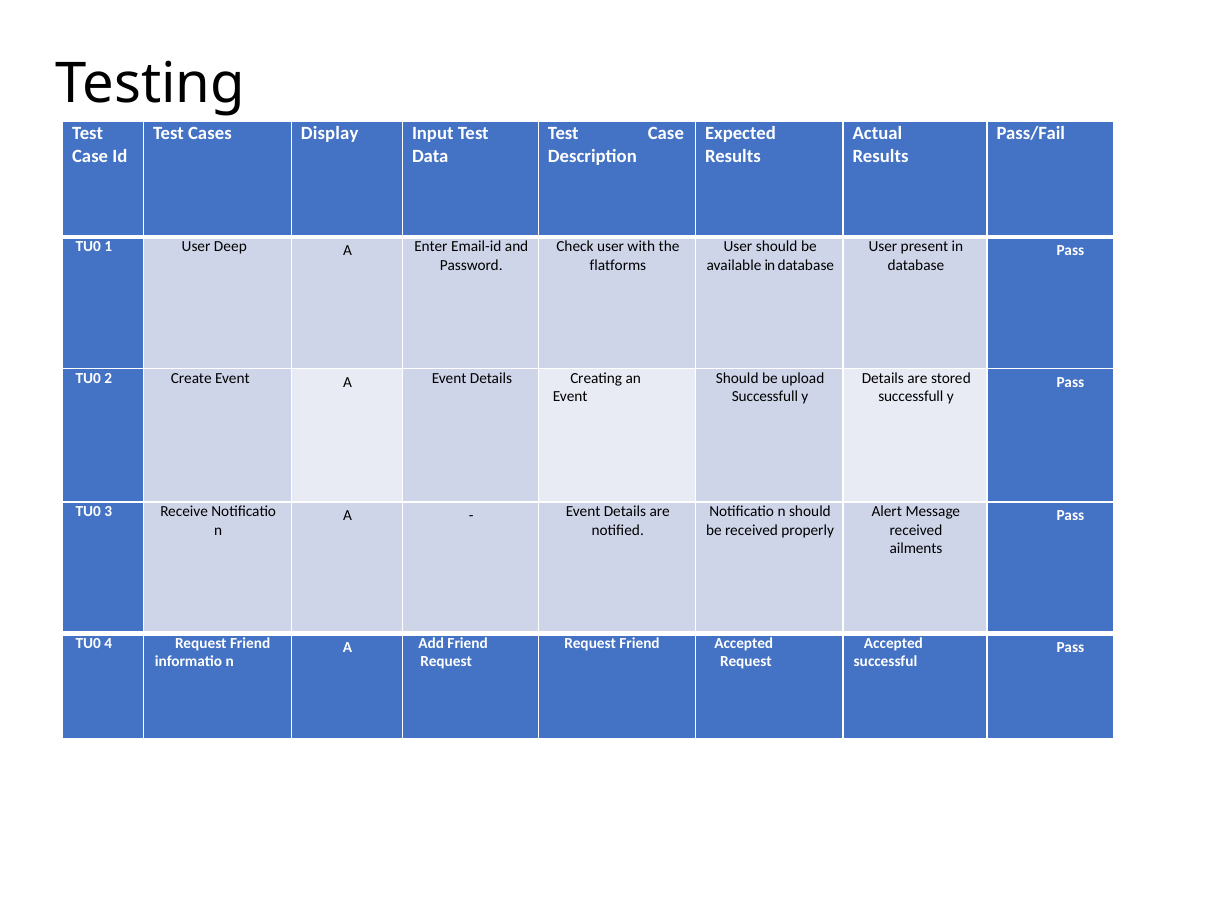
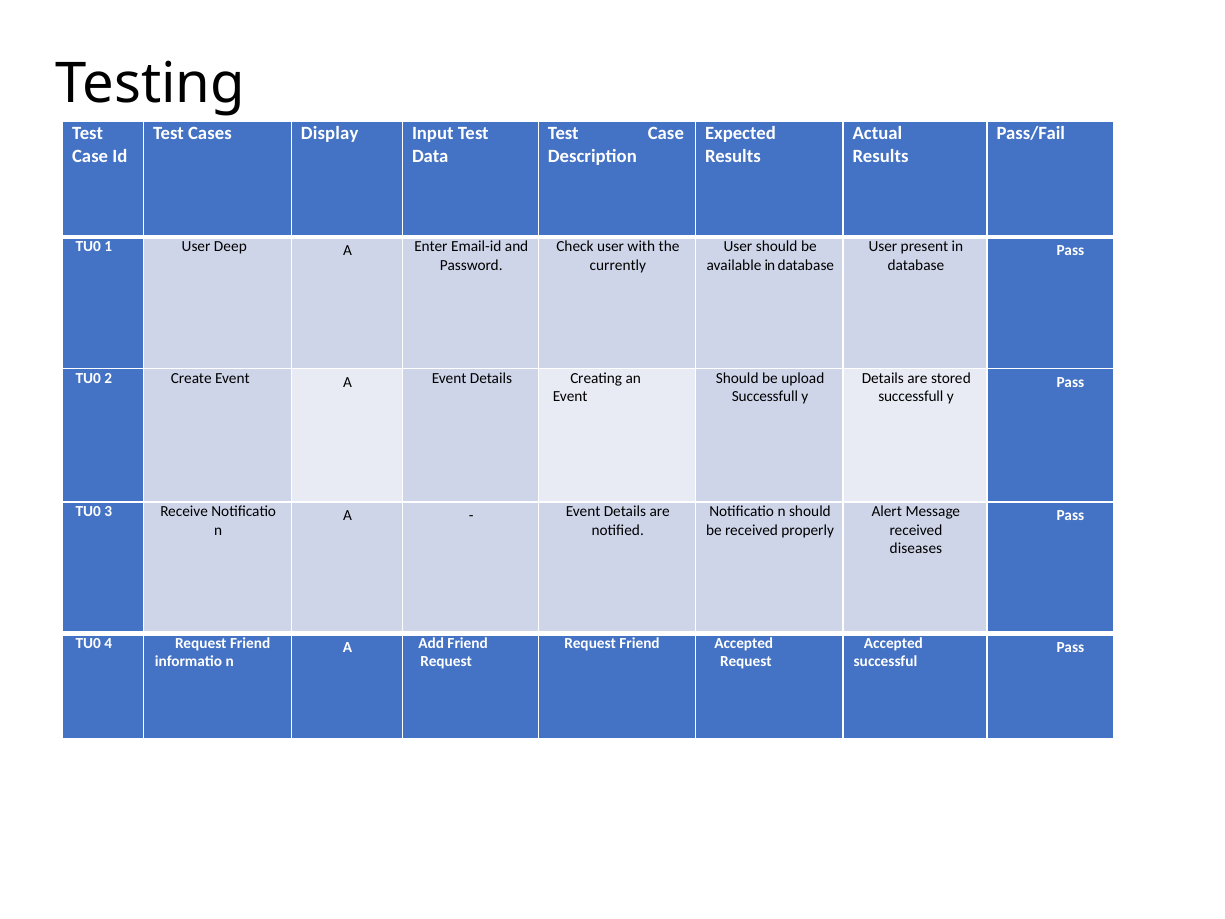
flatforms: flatforms -> currently (618, 265)
ailments: ailments -> diseases (916, 549)
